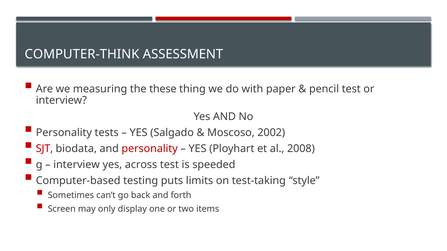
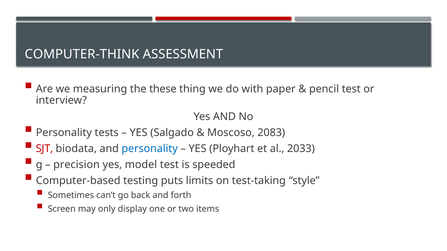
2002: 2002 -> 2083 (271, 133)
personality colour: red -> blue (150, 149)
2008: 2008 -> 2033 (301, 149)
interview: interview -> precision (77, 165)
across: across -> model (141, 165)
